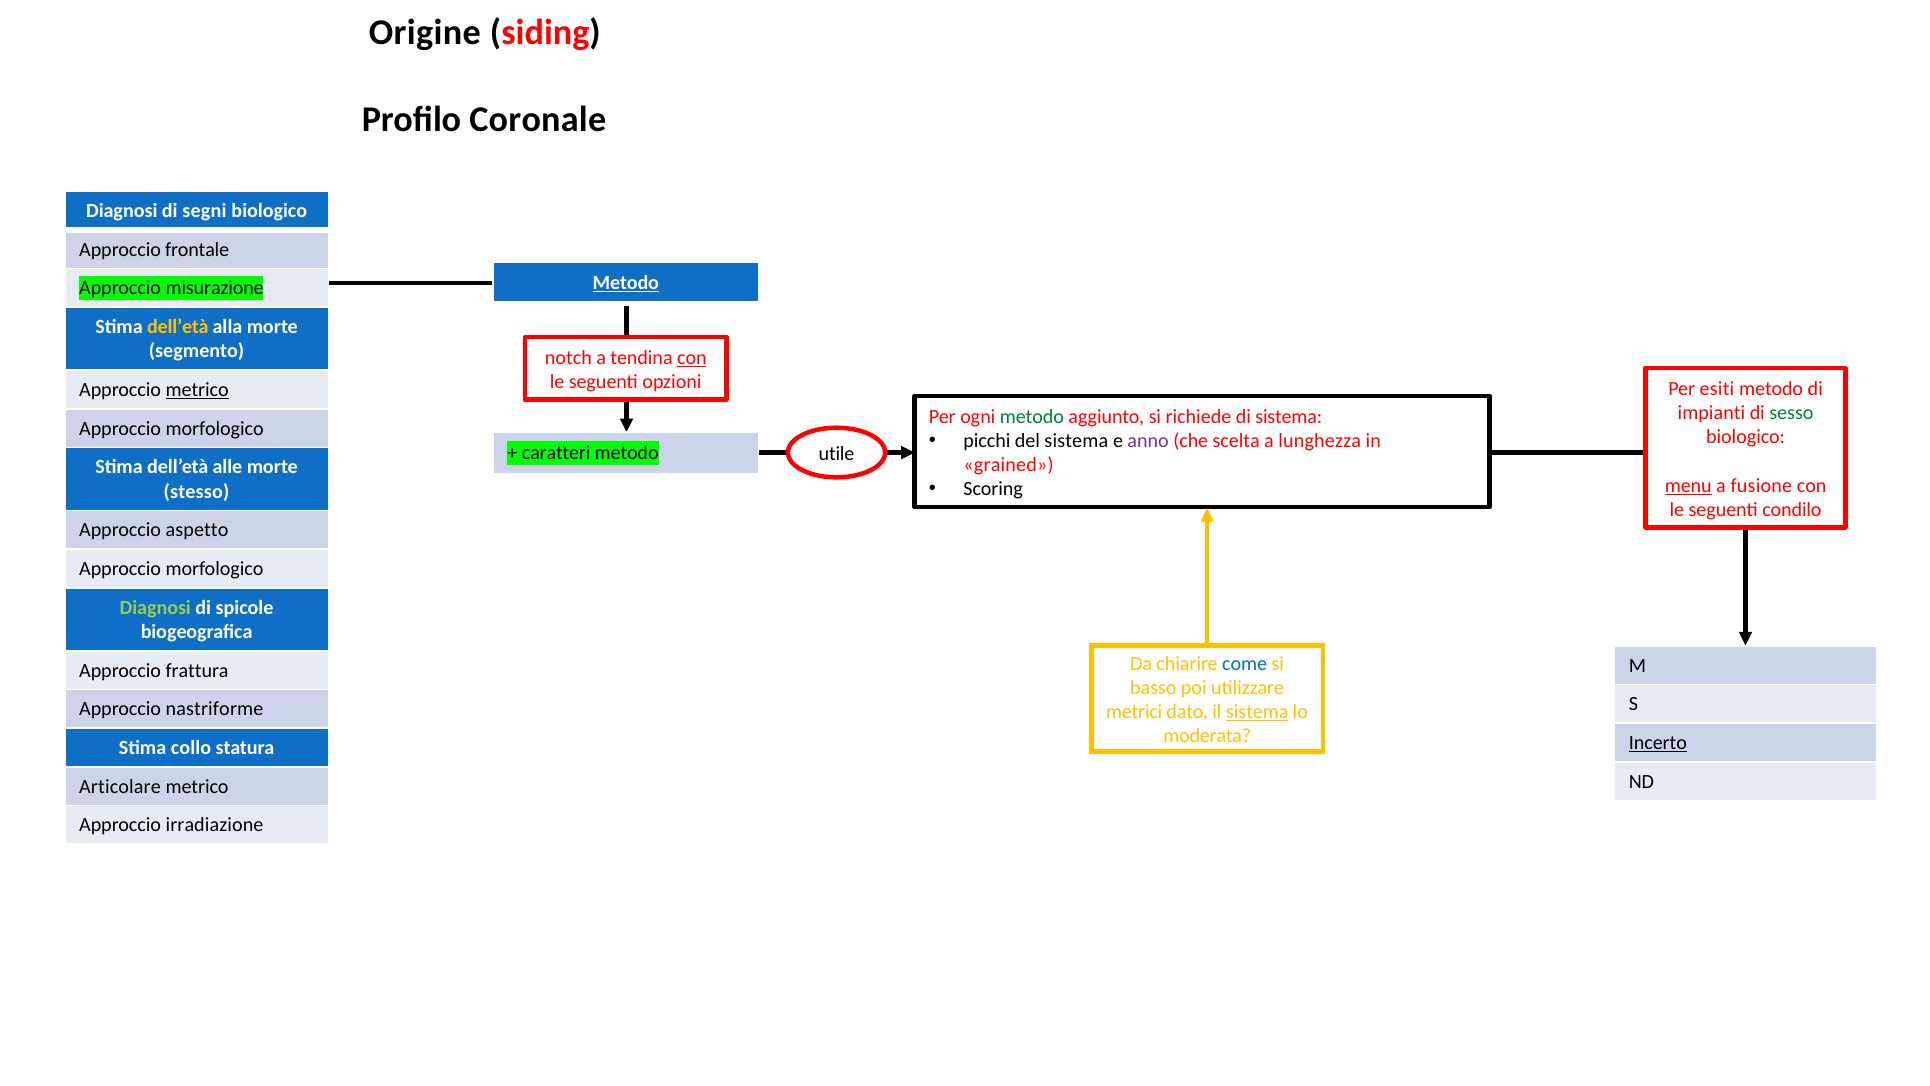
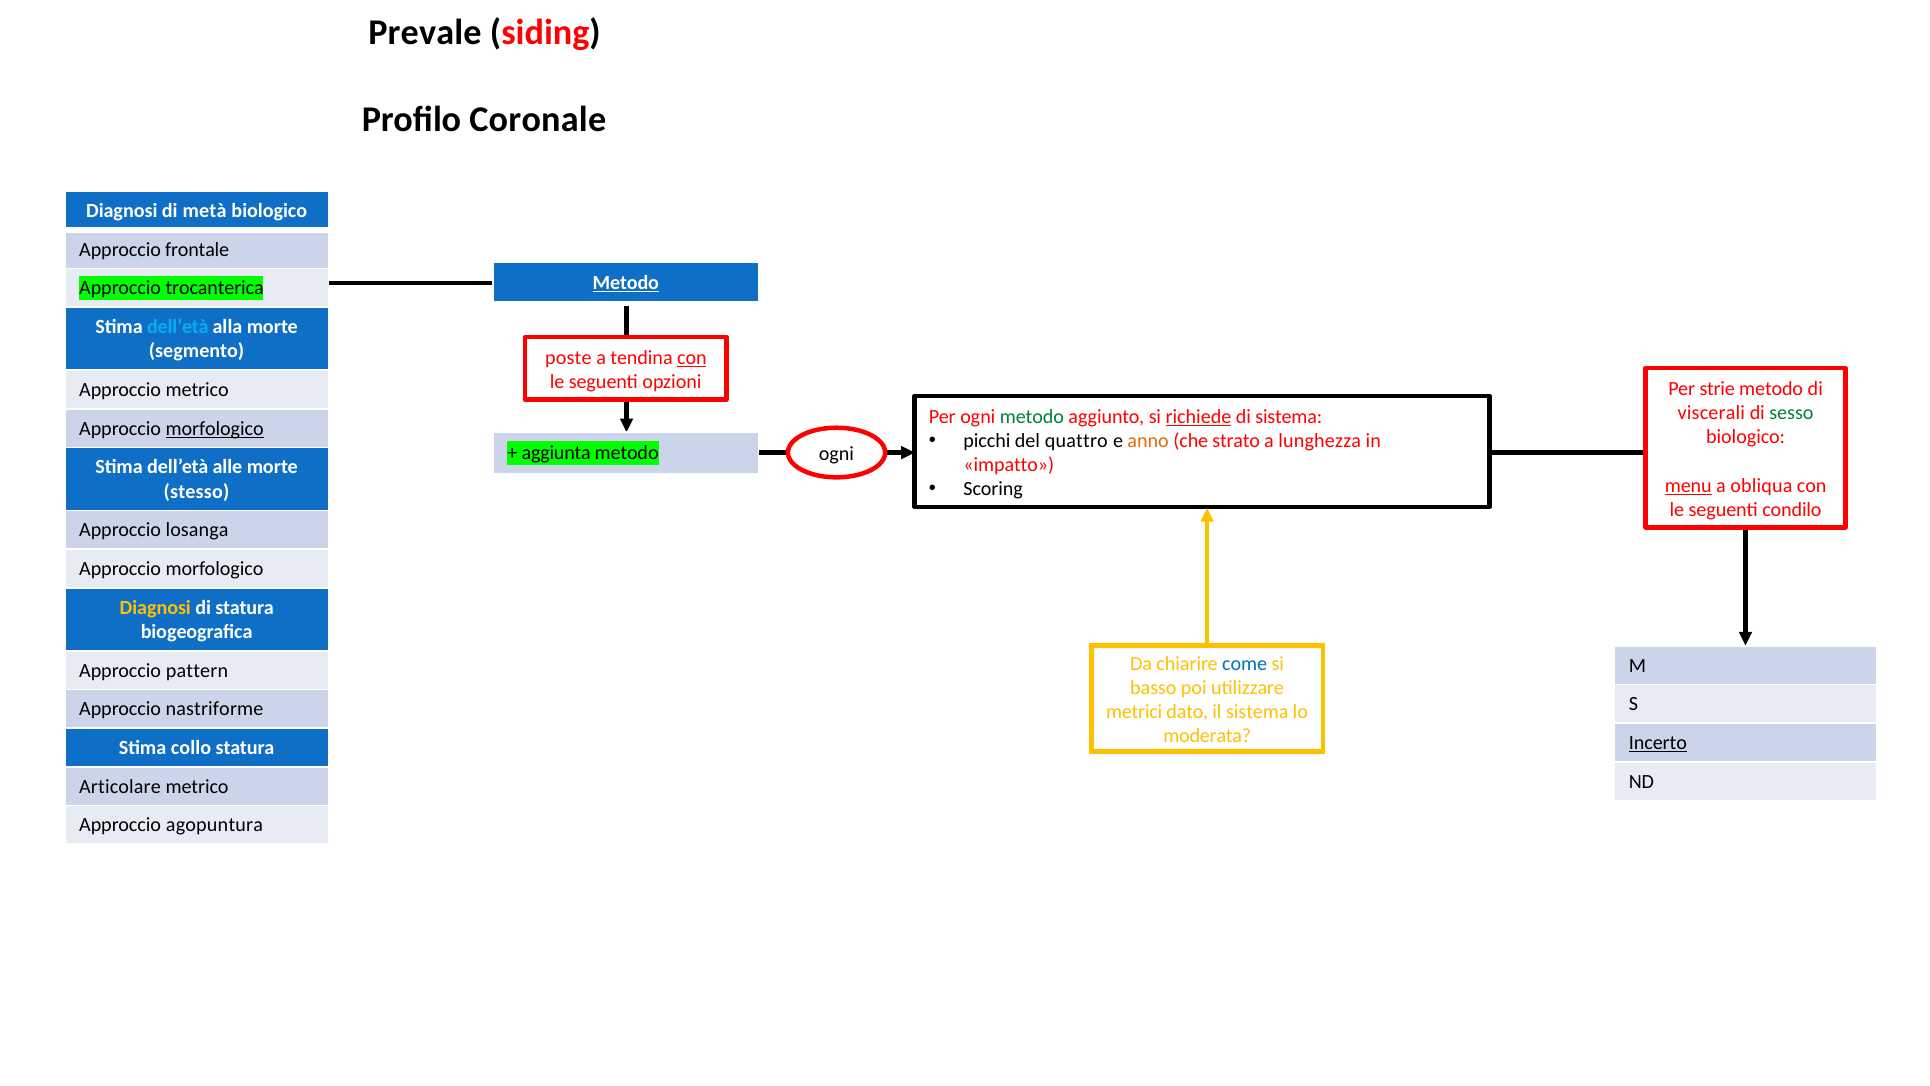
Origine: Origine -> Prevale (425, 32)
segni: segni -> metà (205, 211)
misurazione: misurazione -> trocanterica (215, 288)
dell’età colour: yellow -> light blue (178, 327)
notch: notch -> poste (568, 357)
esiti: esiti -> strie (1717, 389)
metrico underline: present -> none (197, 390)
impianti: impianti -> viscerali (1711, 413)
richiede underline: none -> present (1199, 416)
morfologico underline: none -> present (215, 428)
del sistema: sistema -> quattro (1076, 441)
anno colour: purple -> orange (1148, 441)
scelta: scelta -> strato (1236, 441)
caratteri: caratteri -> aggiunta (556, 453)
utile: utile -> ogni (836, 454)
grained: grained -> impatto (1009, 465)
fusione: fusione -> obliqua (1761, 485)
aspetto: aspetto -> losanga (197, 530)
Diagnosi colour: light green -> yellow (155, 607)
di spicole: spicole -> statura (245, 607)
frattura: frattura -> pattern (197, 670)
sistema underline: present -> none (1257, 712)
irradiazione: irradiazione -> agopuntura (214, 825)
